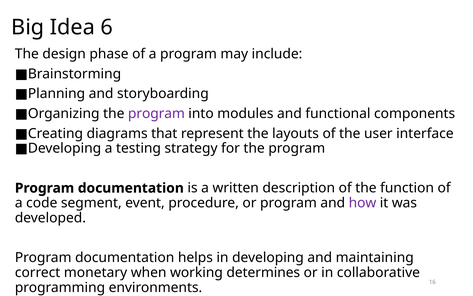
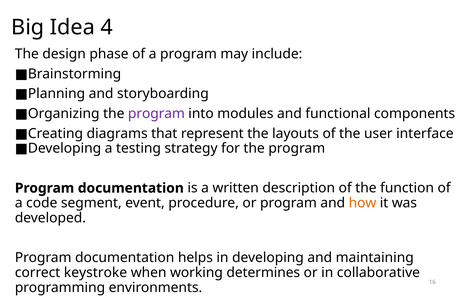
6: 6 -> 4 (107, 27)
how colour: purple -> orange (362, 203)
monetary: monetary -> keystroke (96, 272)
